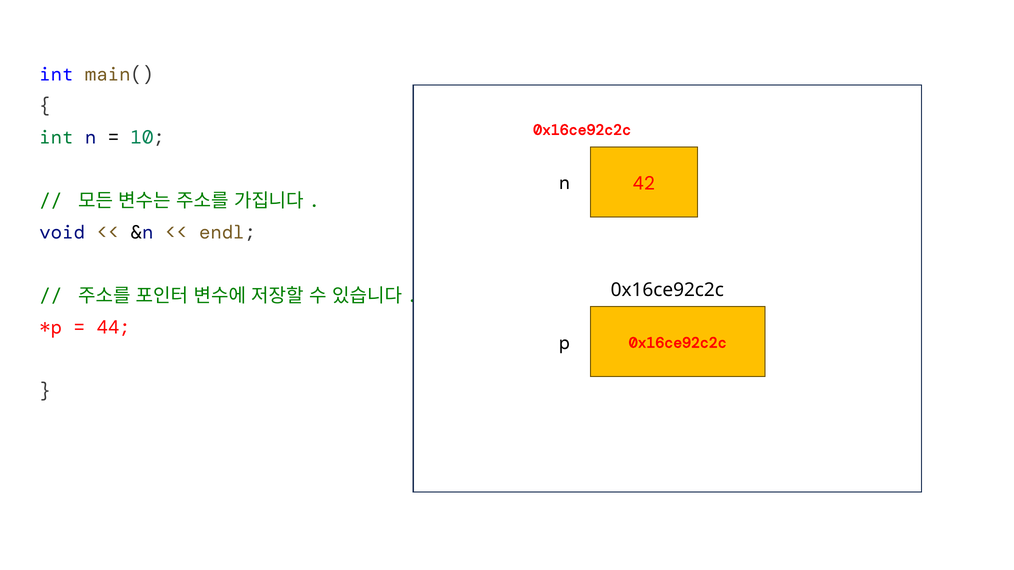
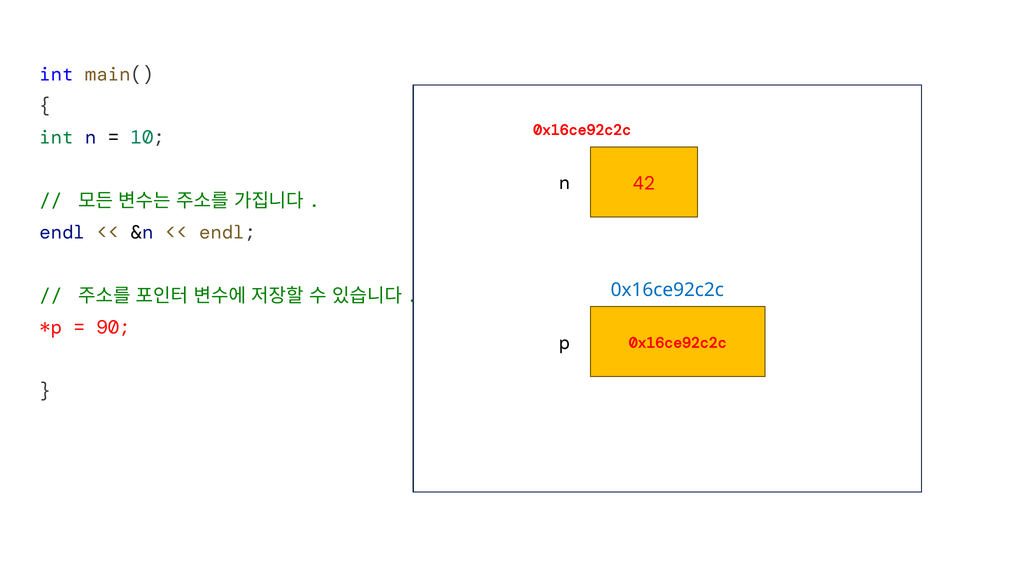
void: void -> endl (62, 233)
0x16ce92c2c colour: black -> blue (667, 290)
44: 44 -> 90 (113, 328)
